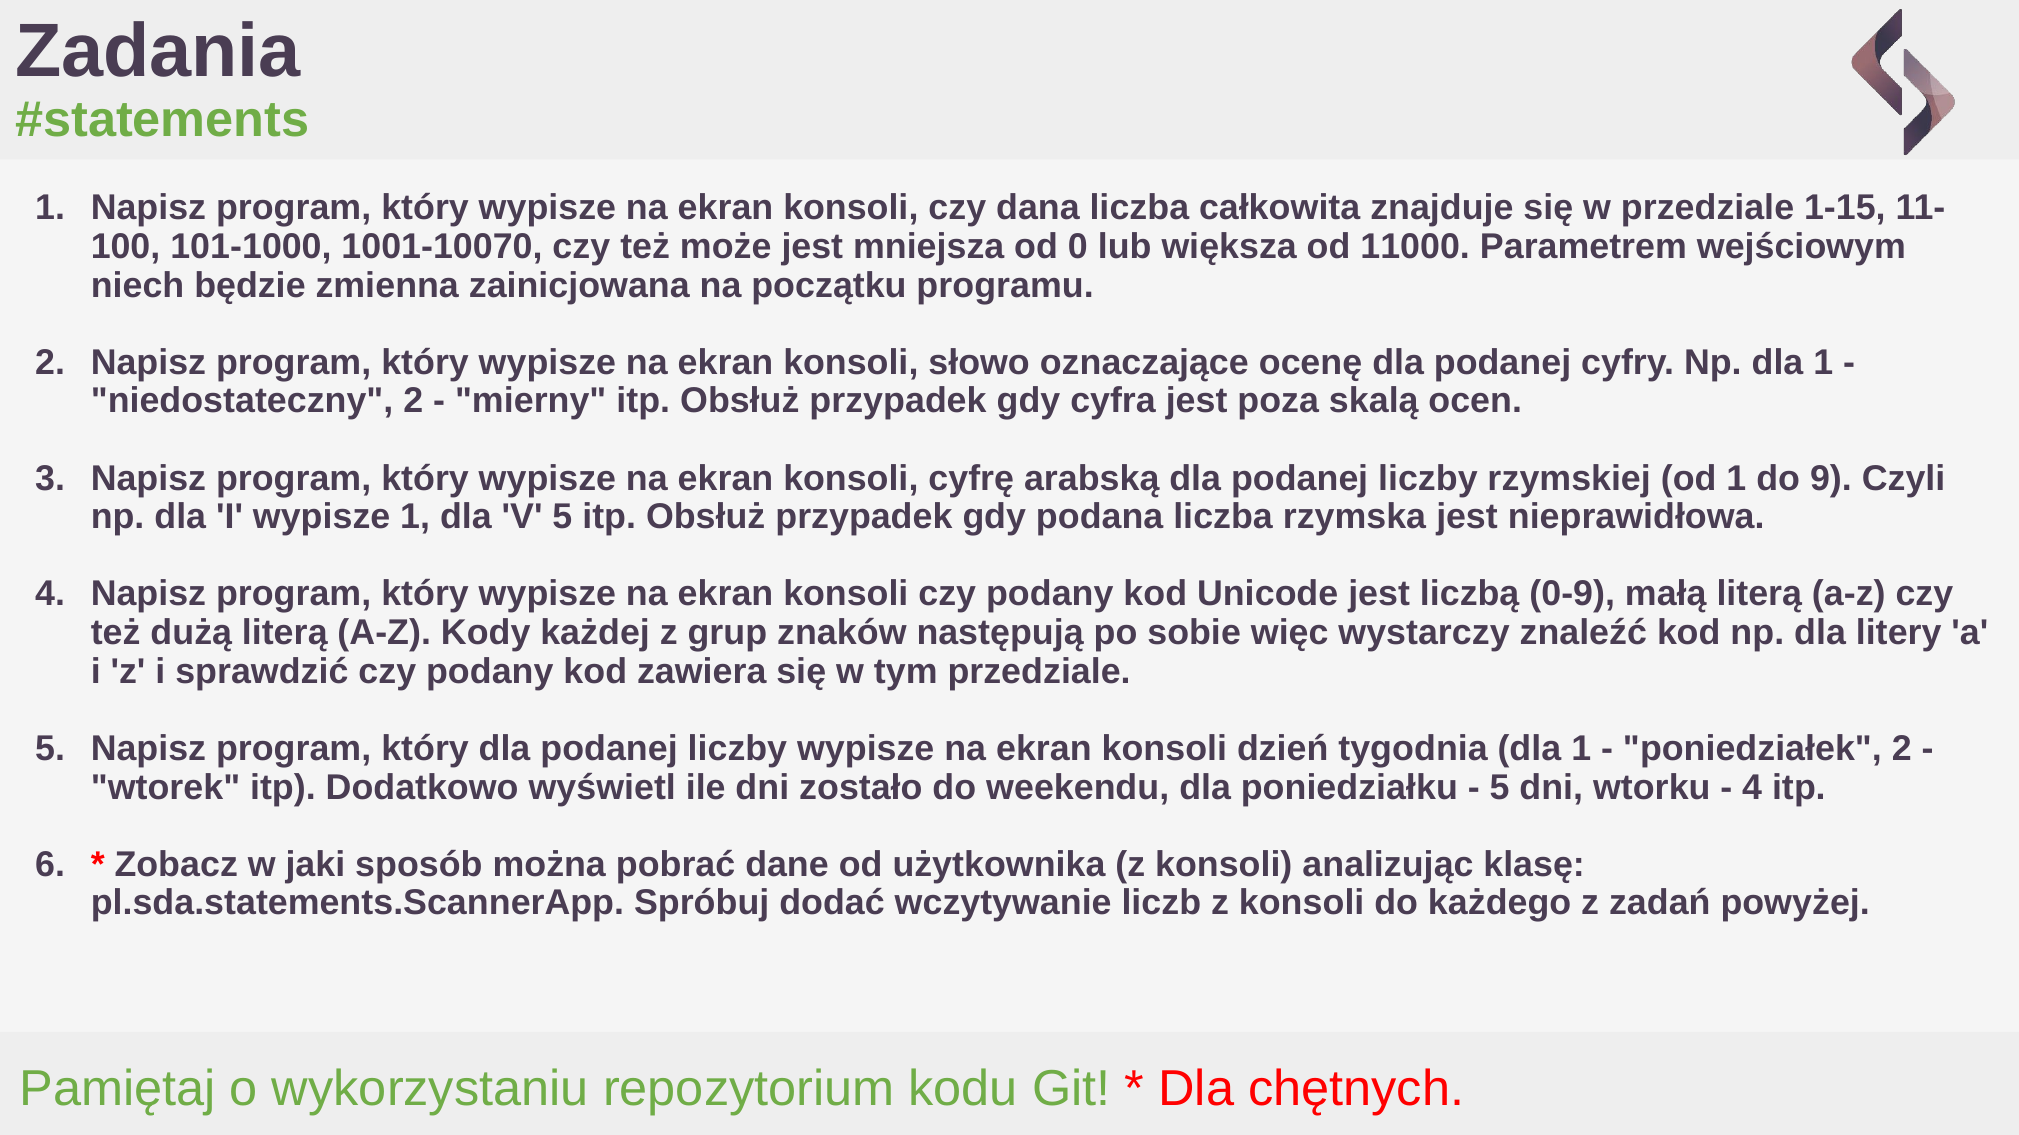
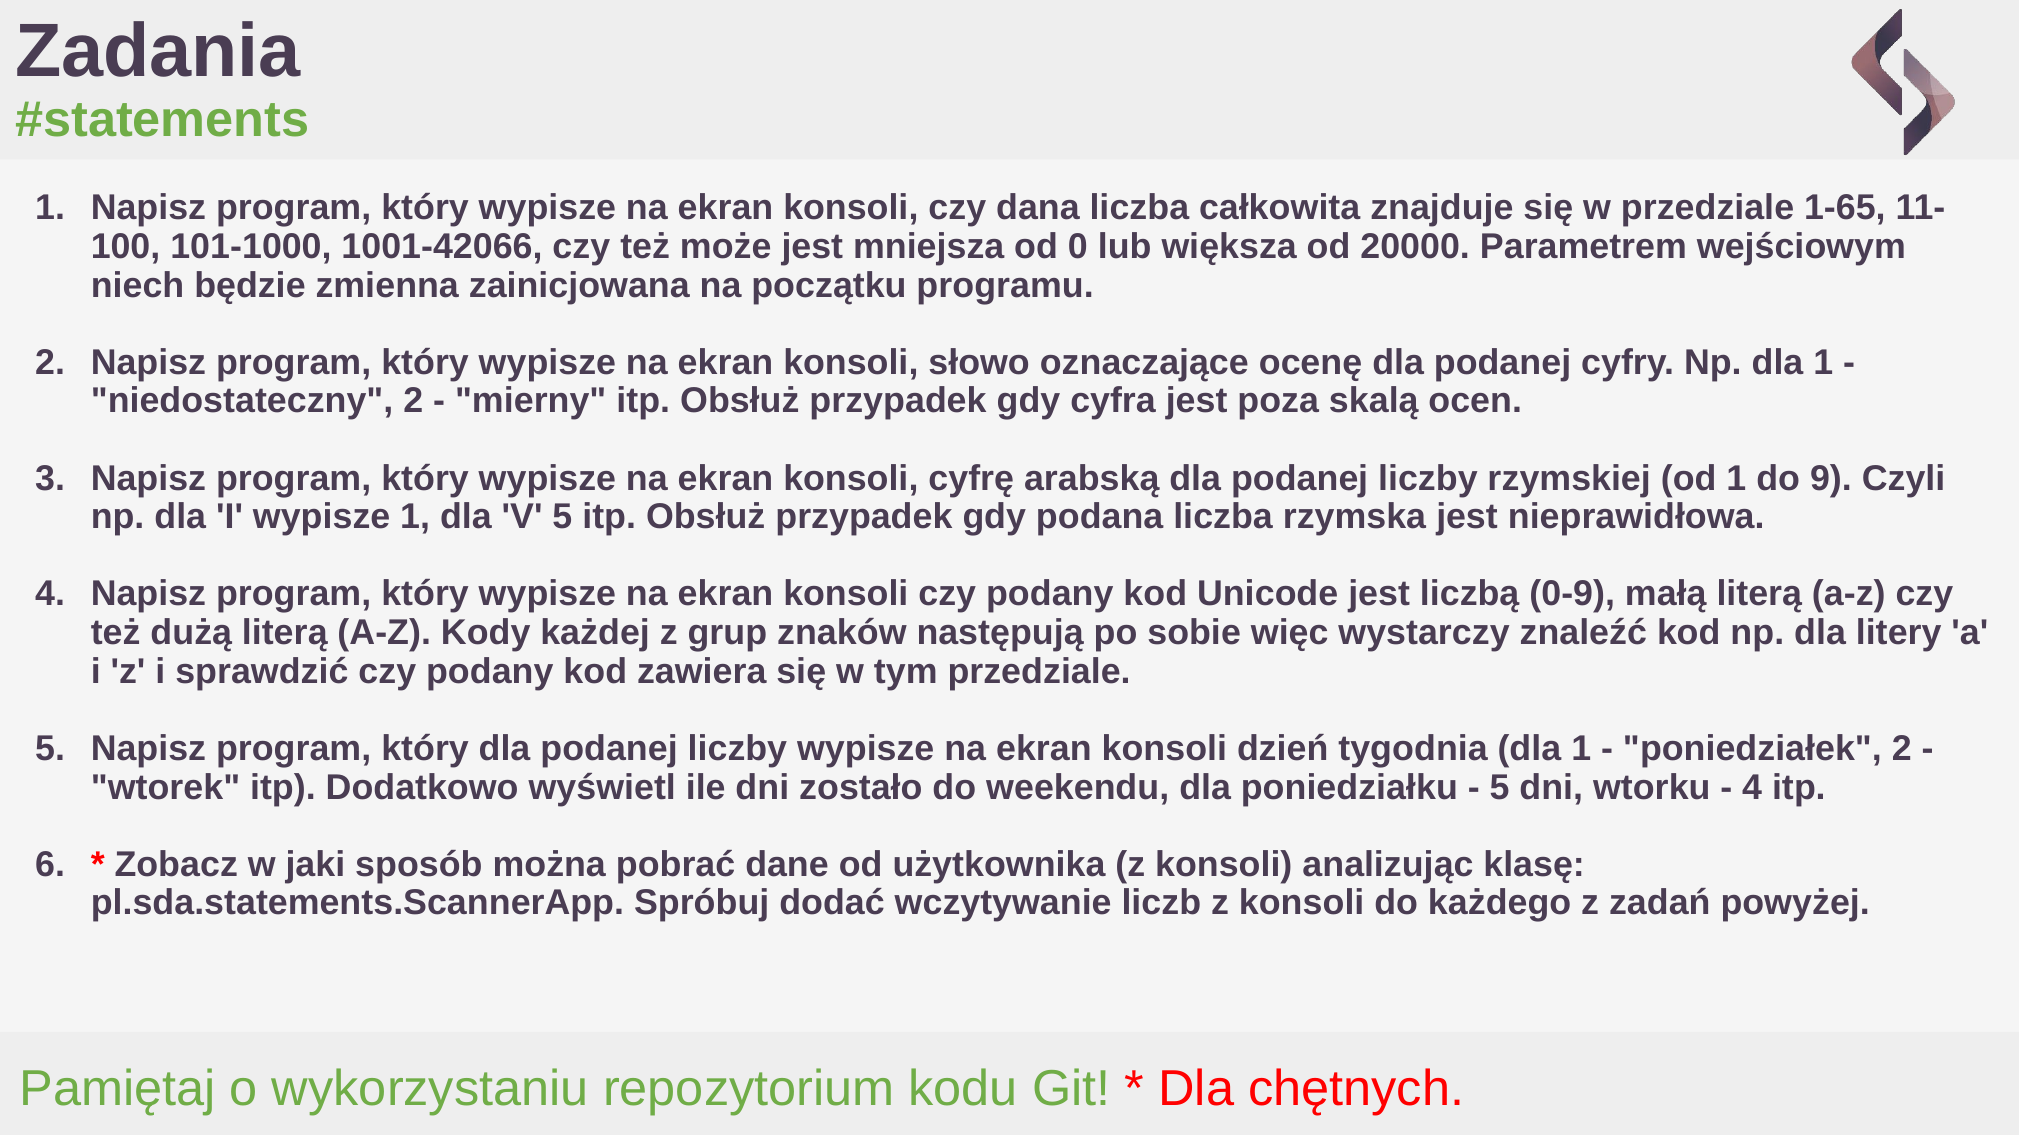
1-15: 1-15 -> 1-65 (1845, 208)
1001-10070: 1001-10070 -> 1001-42066 (442, 247)
11000: 11000 -> 20000 (1415, 247)
